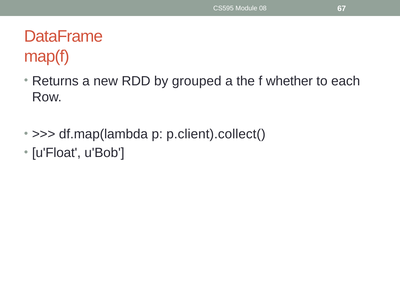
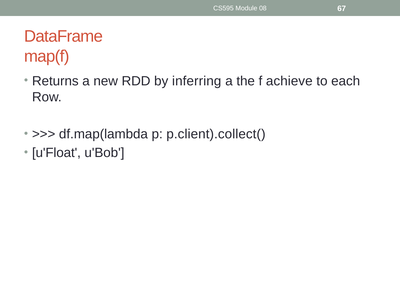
grouped: grouped -> inferring (197, 81)
whether: whether -> achieve (289, 81)
